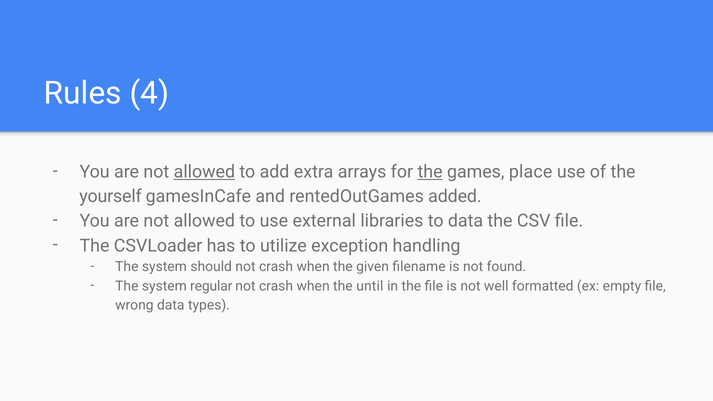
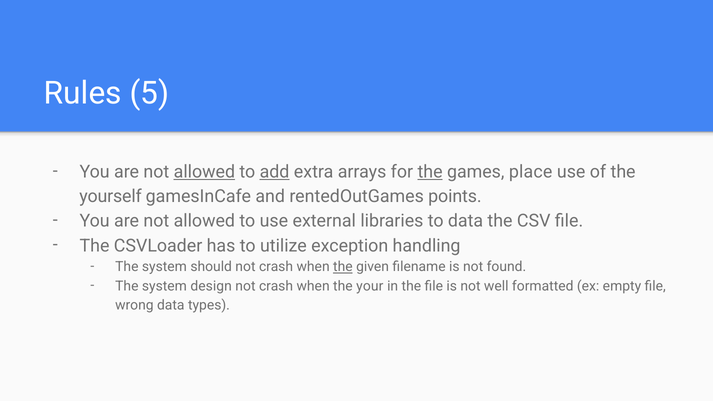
4: 4 -> 5 (149, 94)
add underline: none -> present (275, 172)
added: added -> points (455, 197)
the underline: none -> present (343, 267)
regular: regular -> design (211, 286)
until: until -> your (370, 286)
